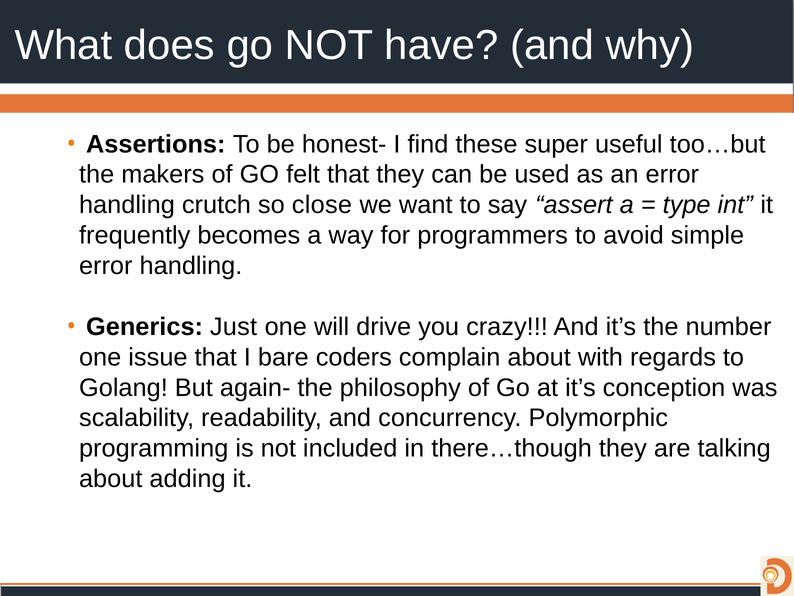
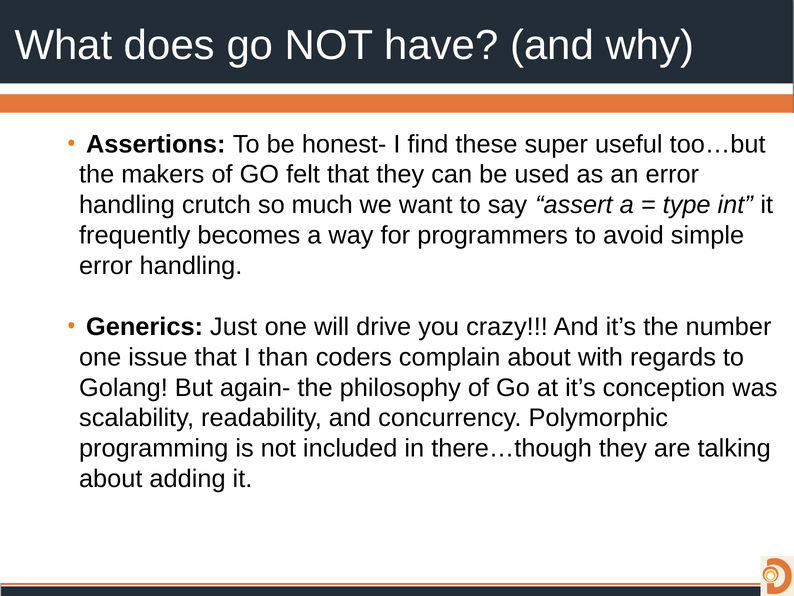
close: close -> much (322, 205)
bare: bare -> than (283, 357)
